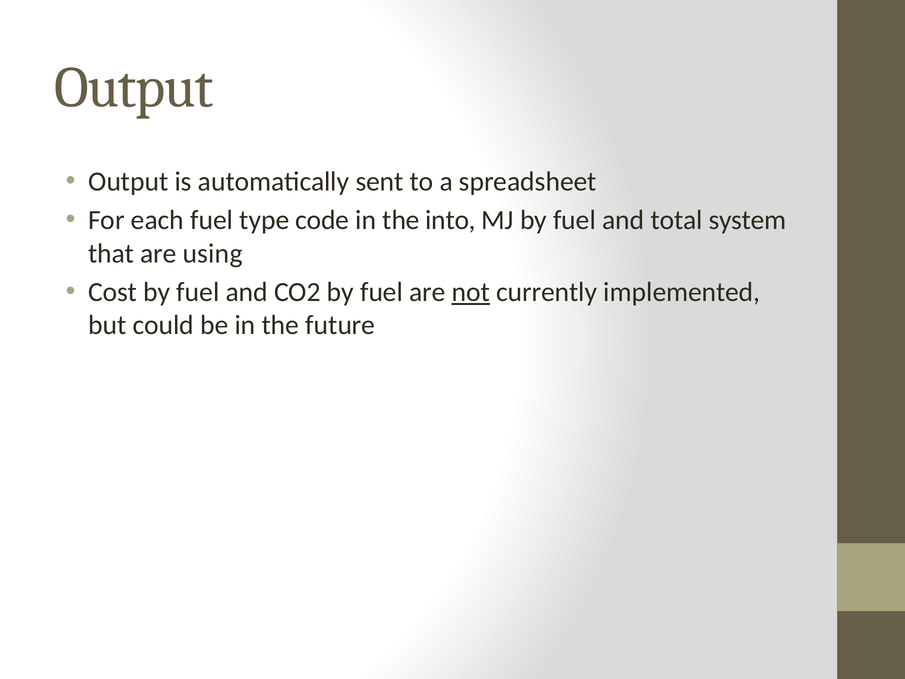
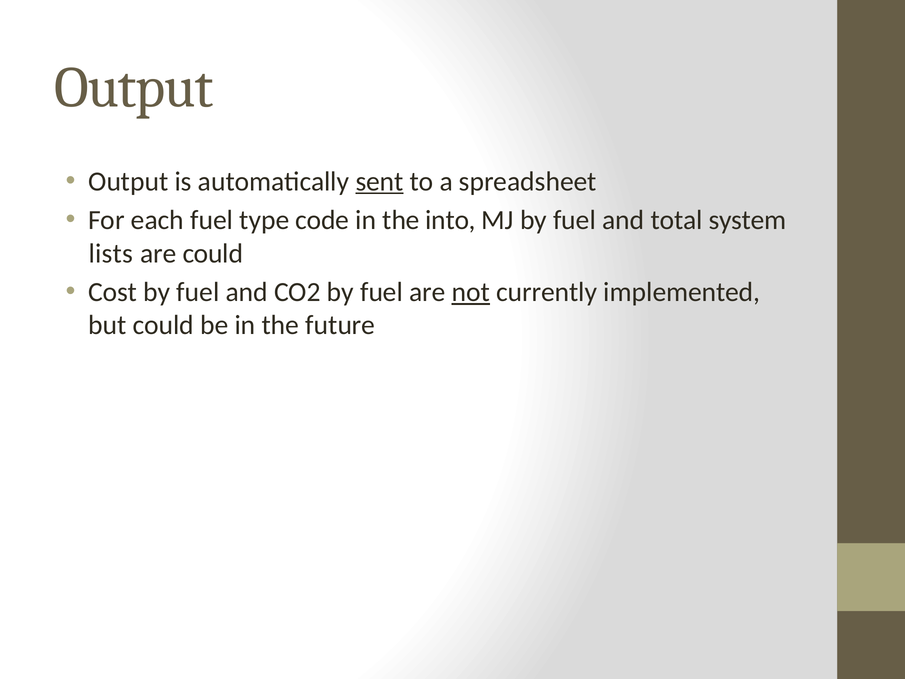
sent underline: none -> present (380, 181)
that: that -> lists (111, 253)
are using: using -> could (213, 253)
